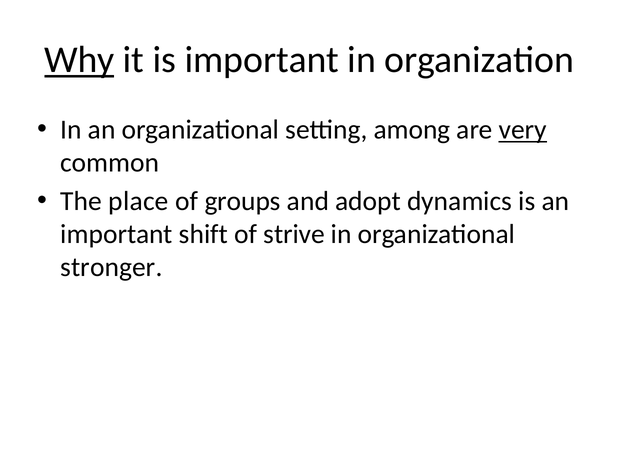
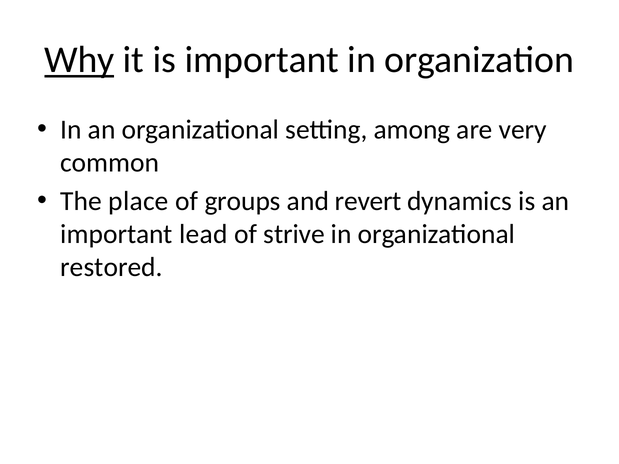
very underline: present -> none (523, 130)
adopt: adopt -> revert (368, 201)
shift: shift -> lead (203, 234)
stronger: stronger -> restored (112, 267)
